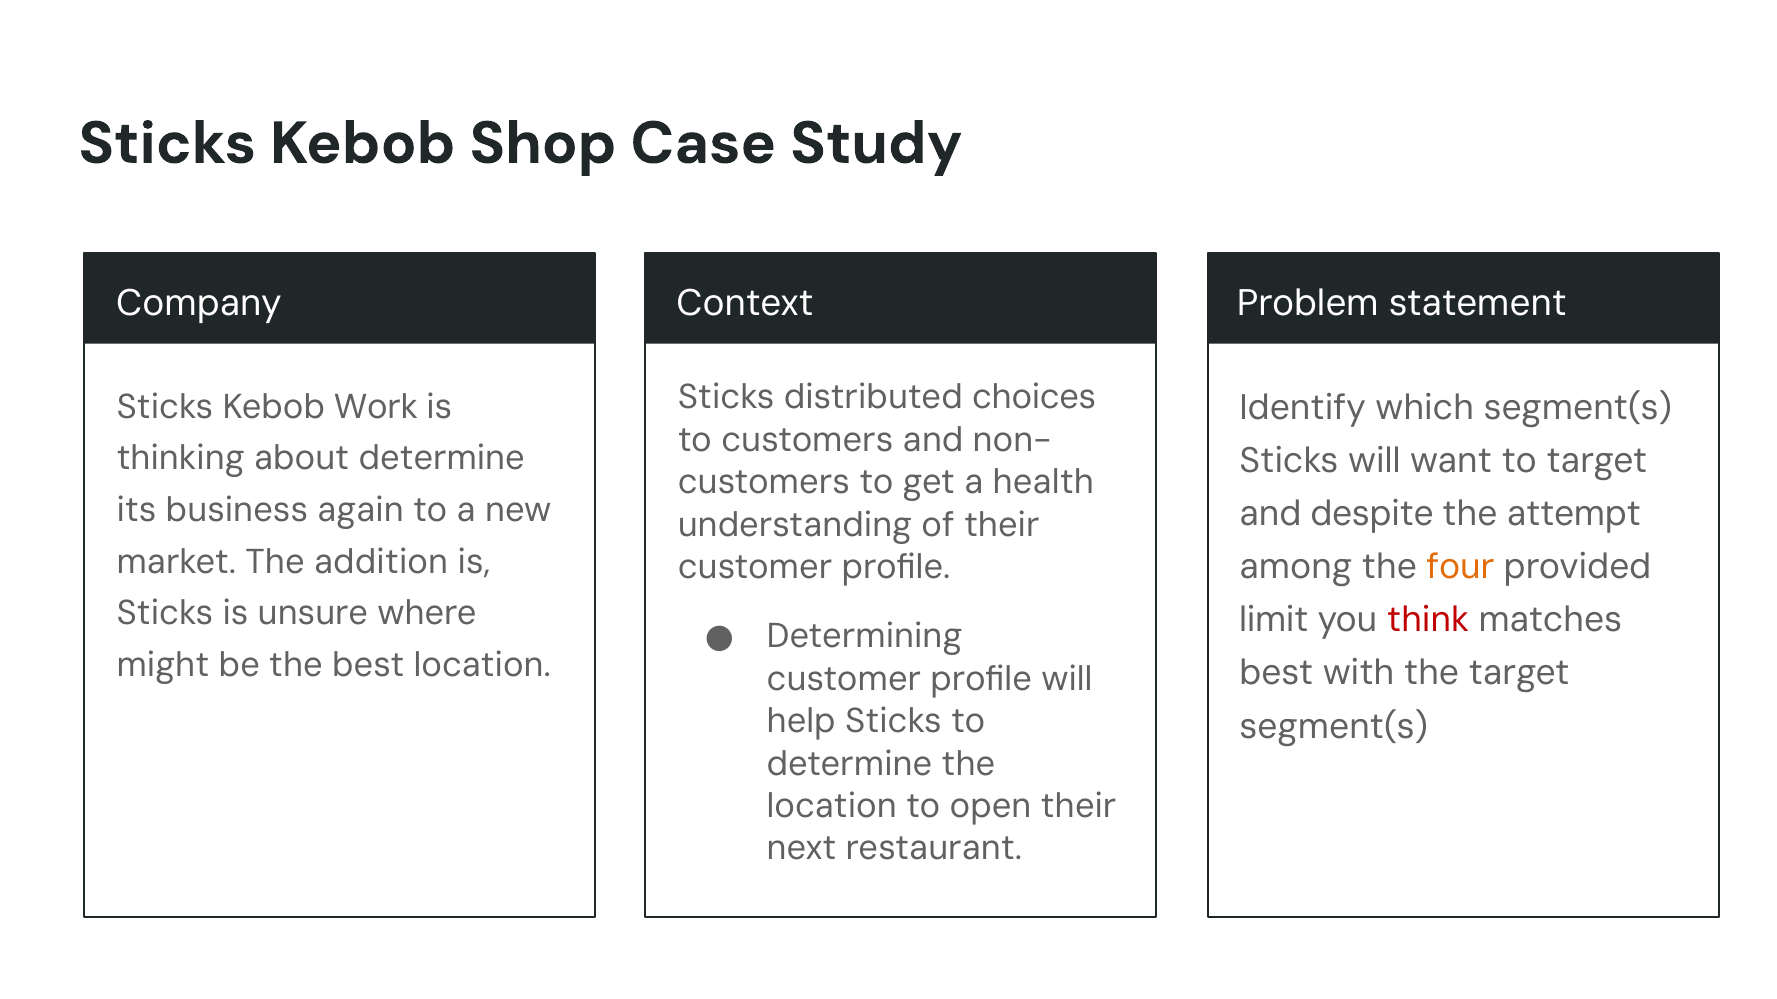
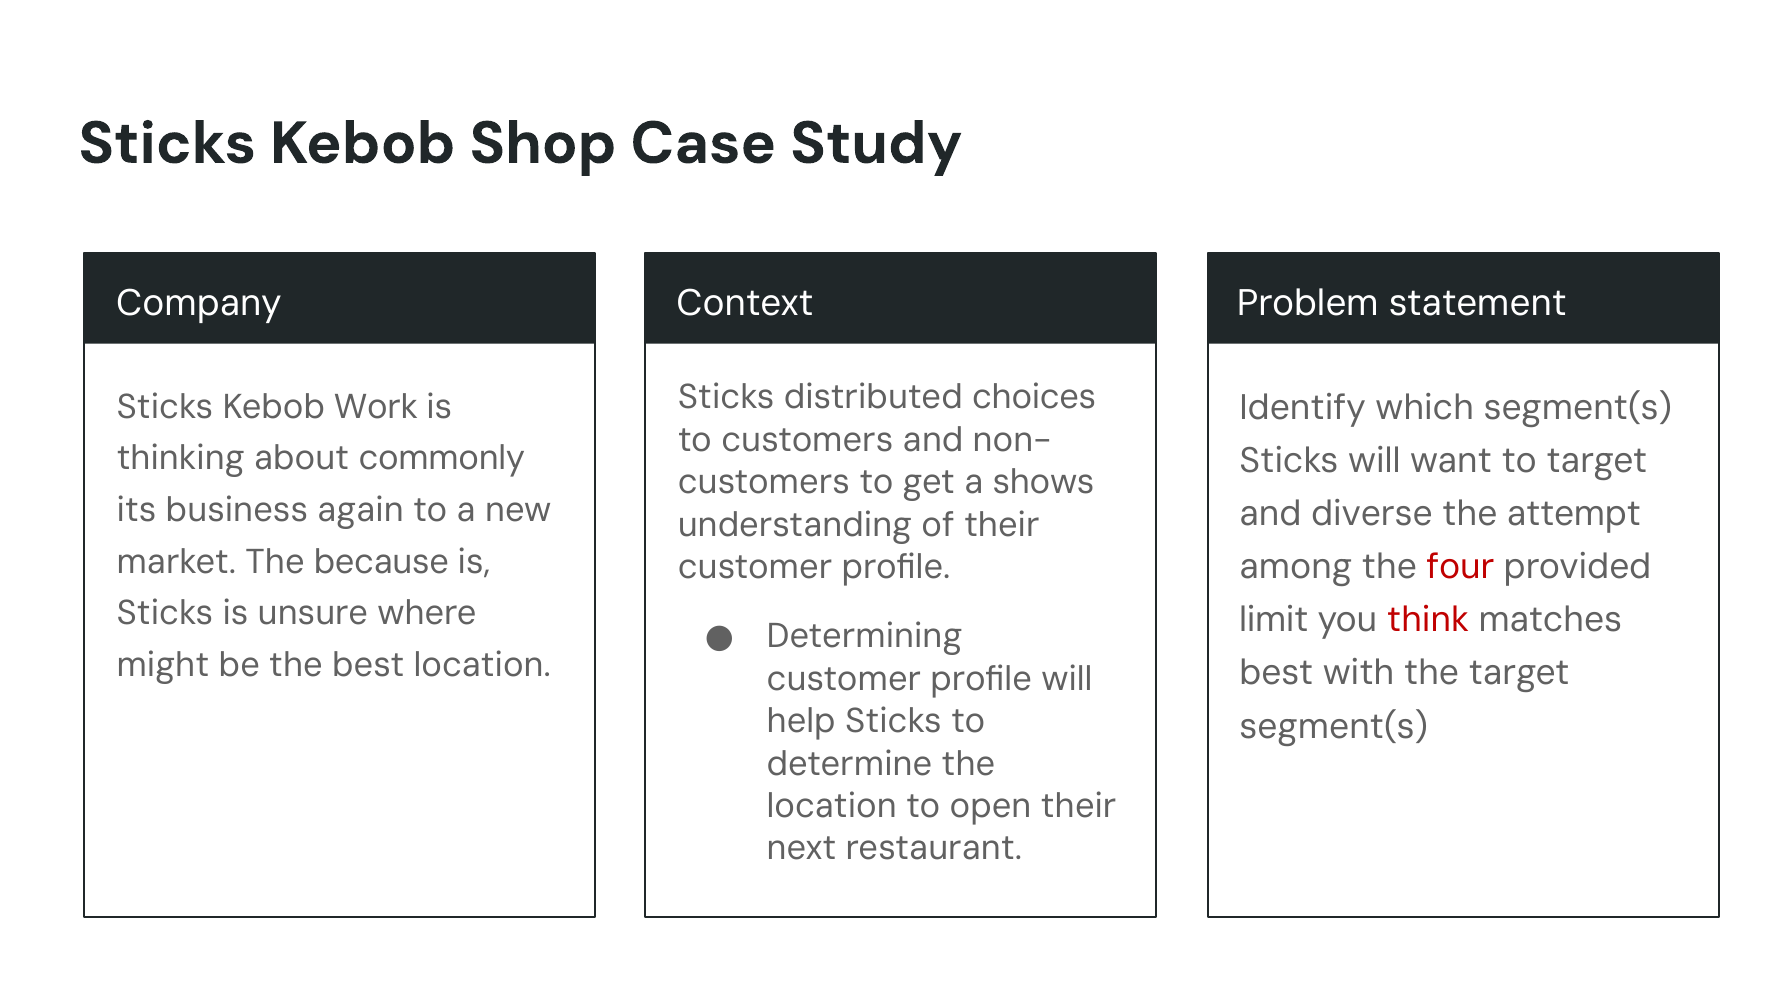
about determine: determine -> commonly (442, 459)
health: health -> shows (1044, 483)
despite: despite -> diverse (1372, 514)
addition: addition -> because (381, 562)
four colour: orange -> red (1460, 567)
